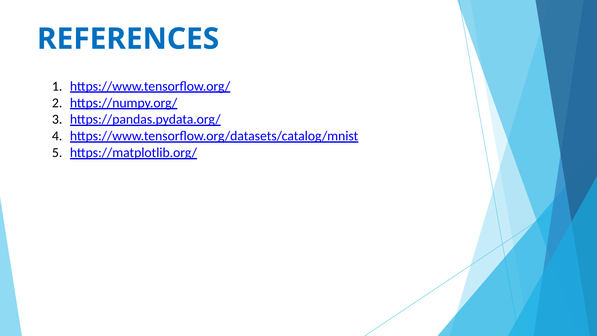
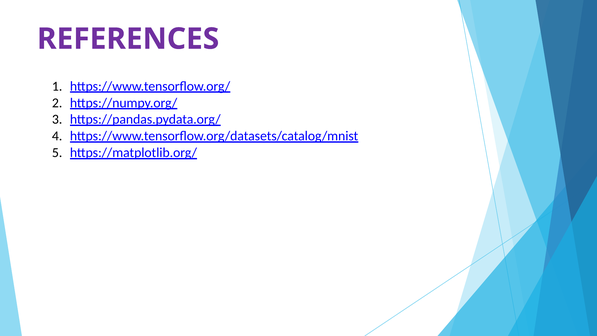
REFERENCES colour: blue -> purple (128, 39)
